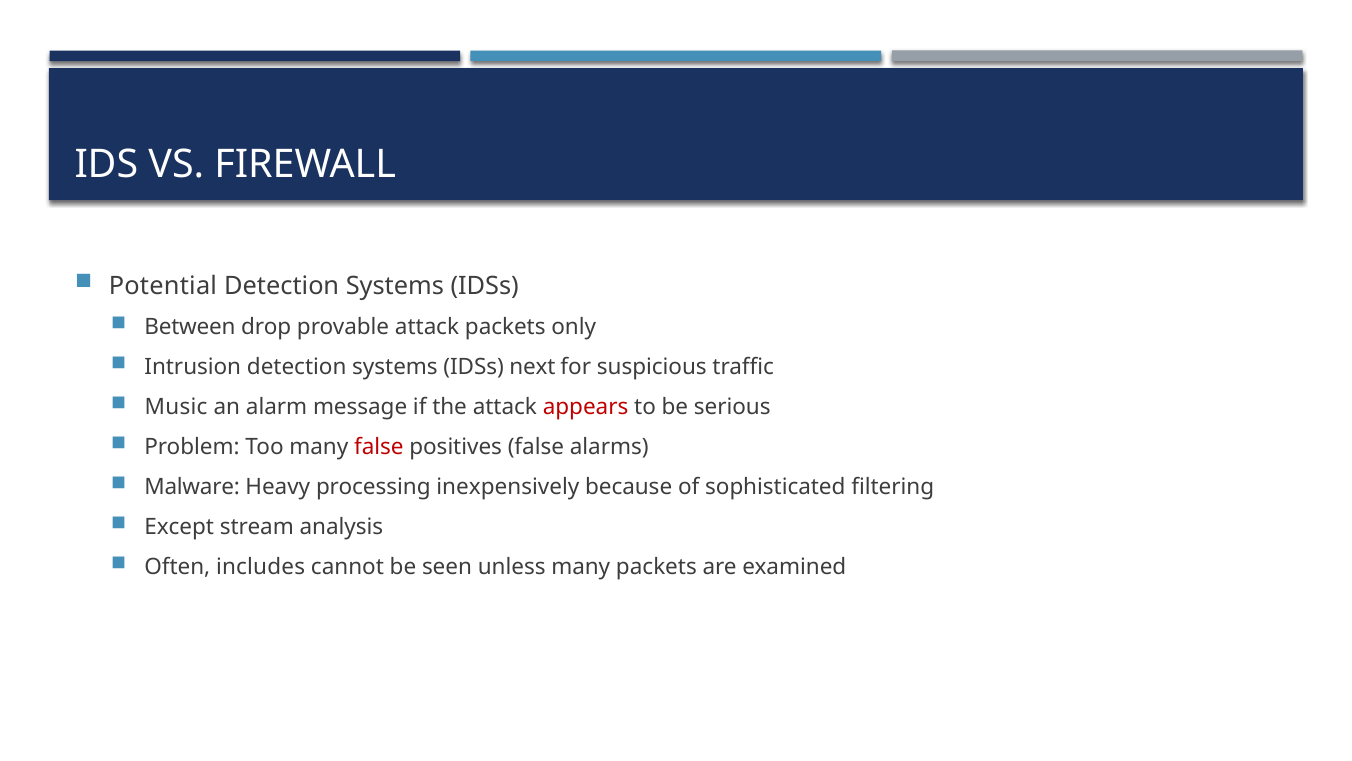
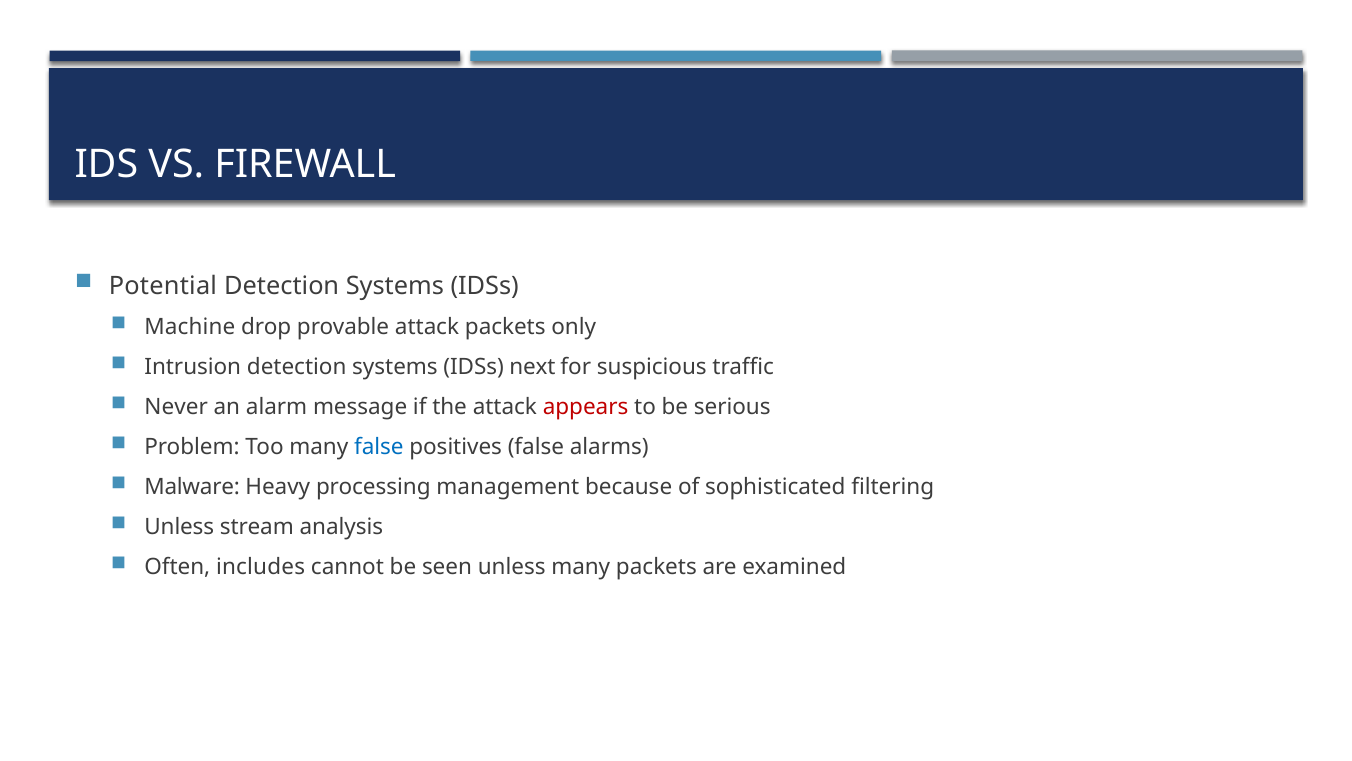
Between: Between -> Machine (190, 327)
Music: Music -> Never (176, 407)
false colour: red -> blue (379, 447)
inexpensively: inexpensively -> management (508, 487)
Except: Except -> Unless (179, 527)
